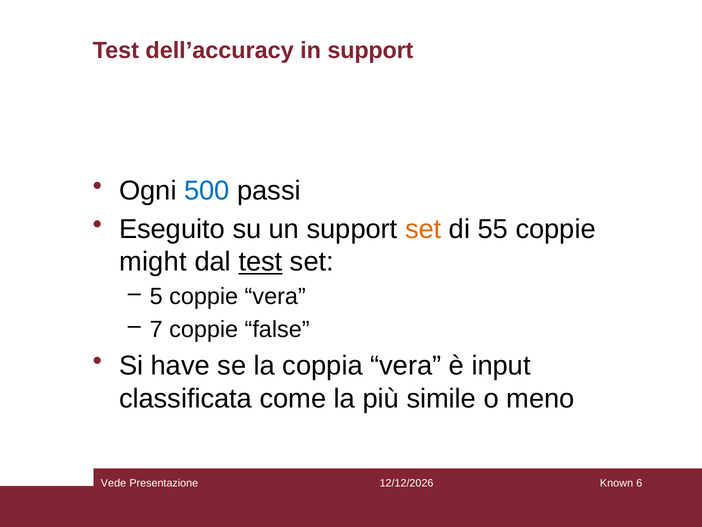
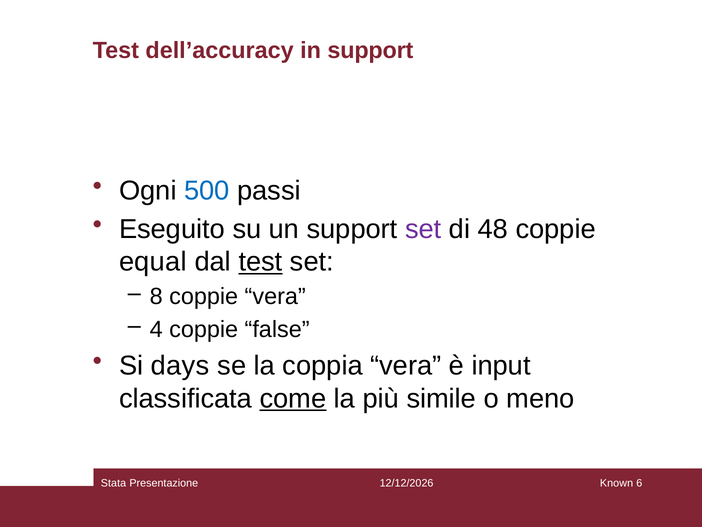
set colour: orange -> purple (423, 229)
55: 55 -> 48 (493, 229)
might: might -> equal (153, 262)
5: 5 -> 8 (156, 296)
7: 7 -> 4 (156, 329)
have: have -> days (180, 365)
come underline: none -> present (293, 398)
Vede: Vede -> Stata (113, 483)
